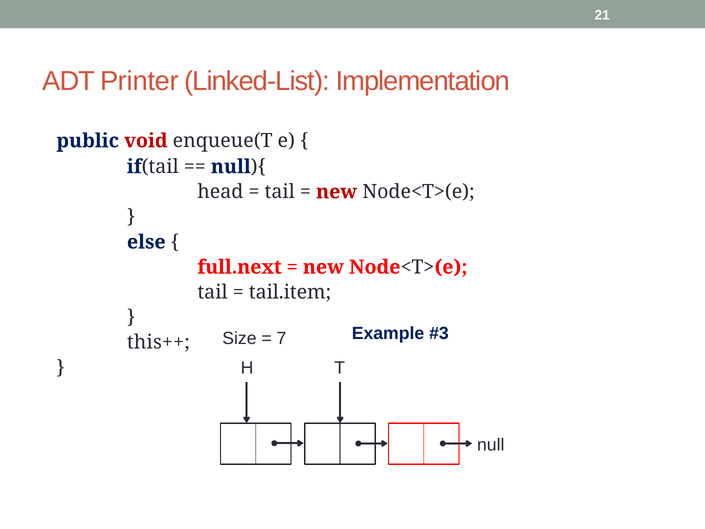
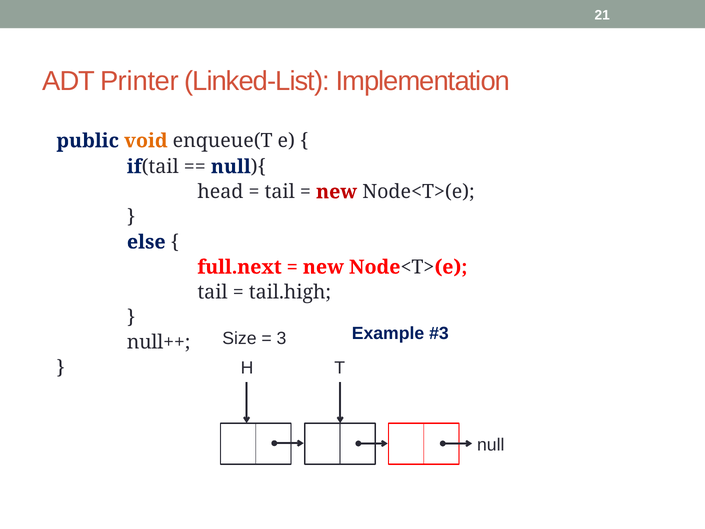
void colour: red -> orange (146, 141)
tail.item: tail.item -> tail.high (290, 292)
7: 7 -> 3 (281, 338)
this++: this++ -> null++ (159, 342)
